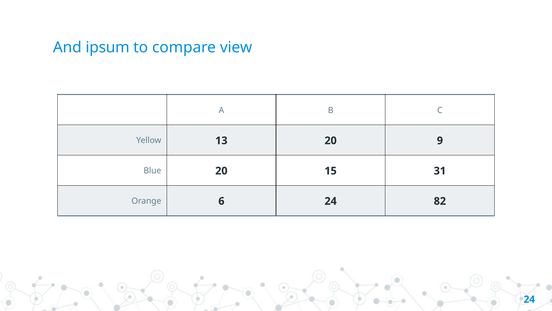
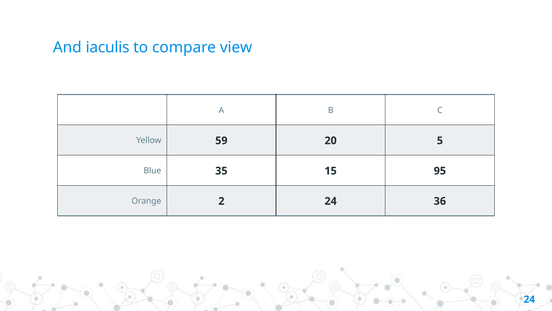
ipsum: ipsum -> iaculis (108, 47)
13: 13 -> 59 (221, 140)
9: 9 -> 5 (440, 140)
Blue 20: 20 -> 35 (221, 171)
31: 31 -> 95 (440, 171)
6: 6 -> 2 (221, 201)
82: 82 -> 36 (440, 201)
